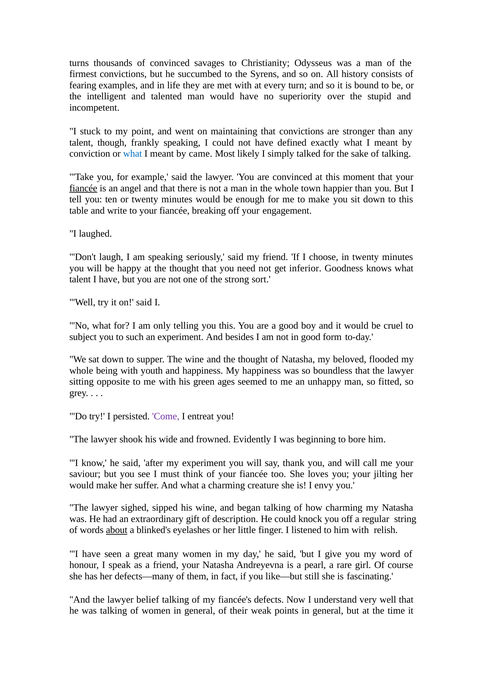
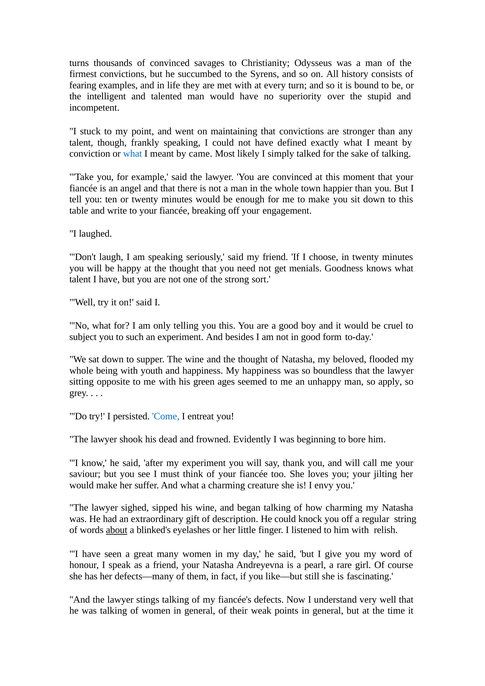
fiancée underline: present -> none (83, 188)
inferior: inferior -> menials (305, 268)
fitted: fitted -> apply (390, 382)
Come colour: purple -> blue (166, 416)
wide: wide -> dead (168, 440)
belief: belief -> stings (148, 600)
